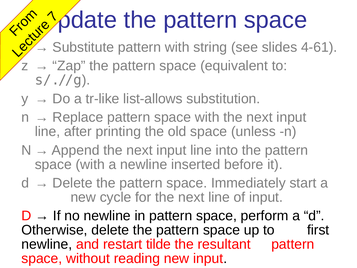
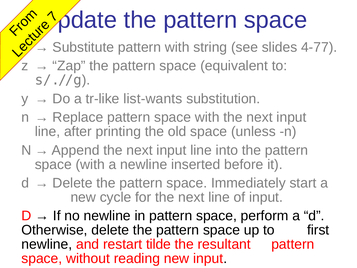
4-61: 4-61 -> 4-77 (319, 47)
list-allows: list-allows -> list-wants (153, 99)
